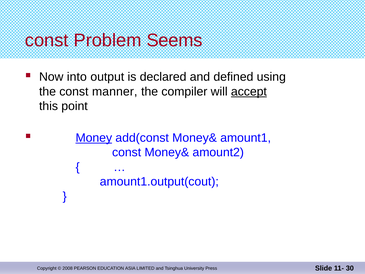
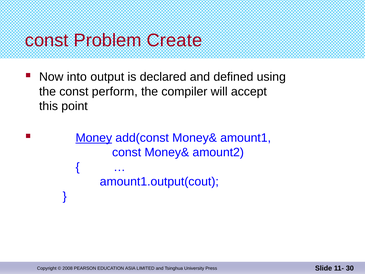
Seems: Seems -> Create (174, 40)
manner: manner -> perform (115, 92)
accept underline: present -> none (249, 92)
